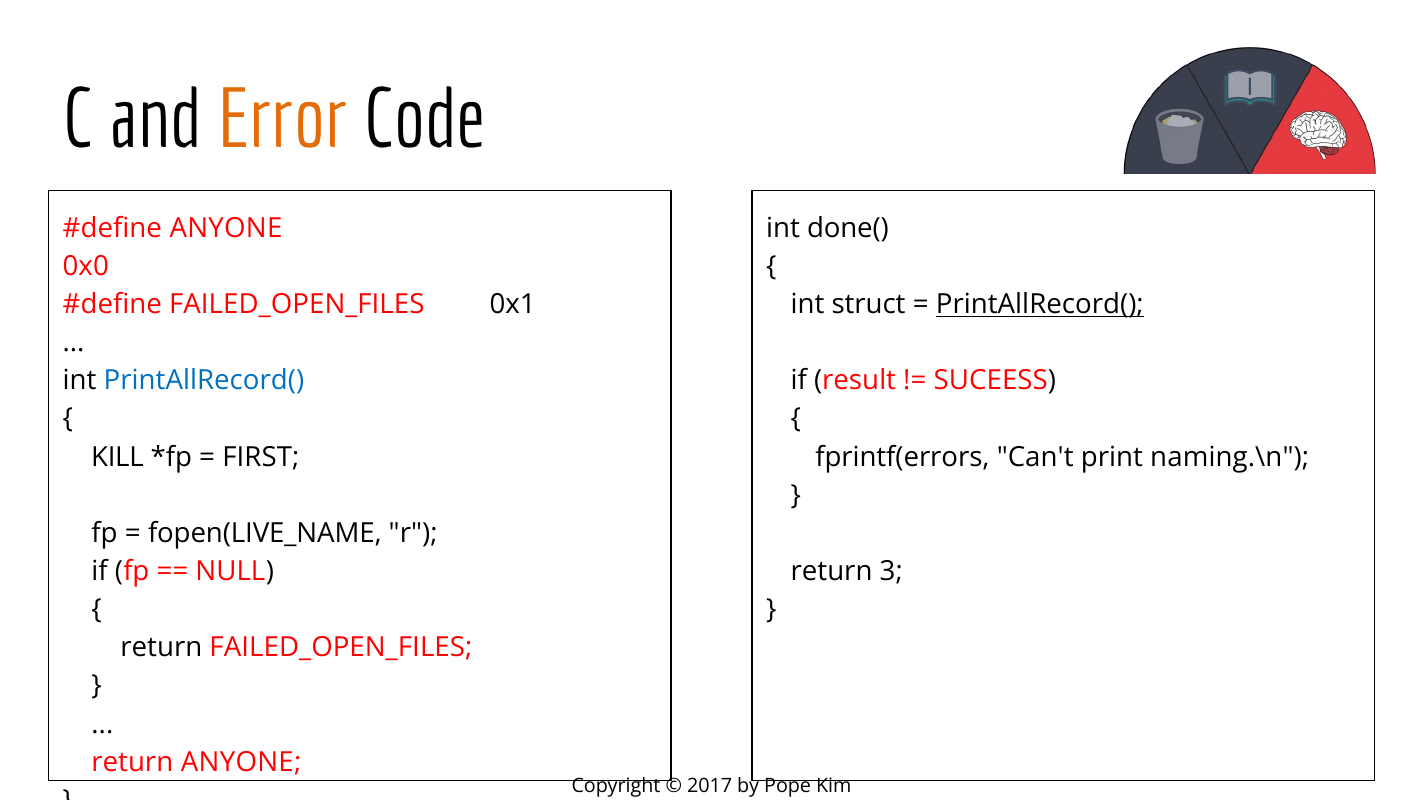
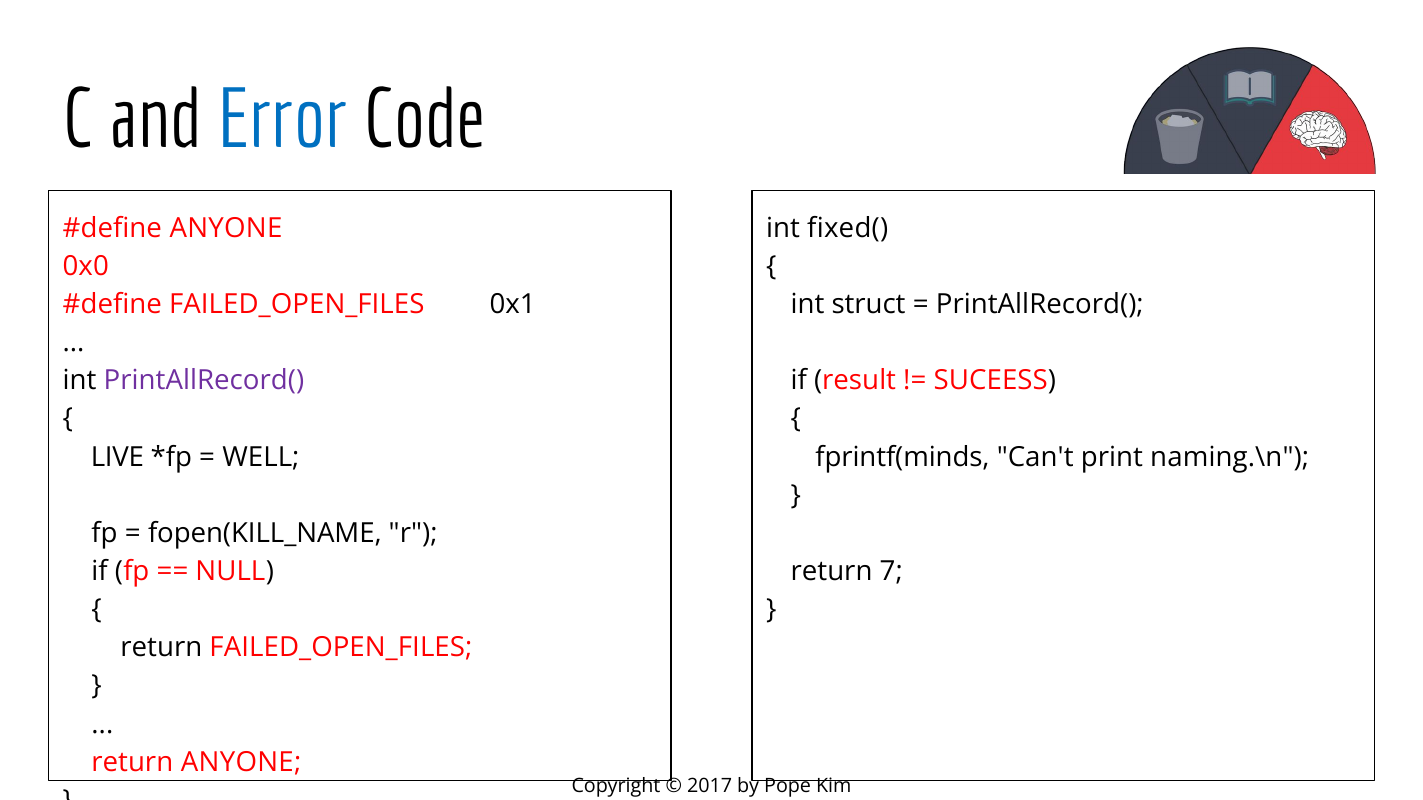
Error colour: orange -> blue (282, 120)
done(: done( -> fixed( (848, 228)
PrintAllRecord( underline: present -> none (1040, 305)
PrintAllRecord( colour: blue -> purple (204, 381)
KILL: KILL -> LIVE (117, 457)
FIRST: FIRST -> WELL (261, 457)
fprintf(errors: fprintf(errors -> fprintf(minds (902, 457)
fopen(LIVE_NAME: fopen(LIVE_NAME -> fopen(KILL_NAME (265, 534)
3: 3 -> 7 (891, 572)
